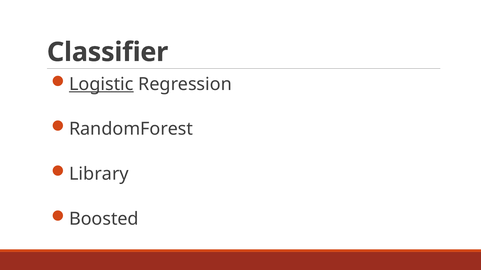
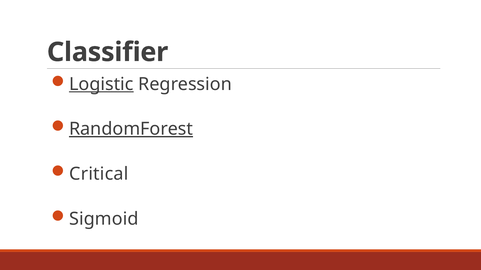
RandomForest underline: none -> present (131, 129)
Library: Library -> Critical (99, 174)
Boosted: Boosted -> Sigmoid (104, 219)
